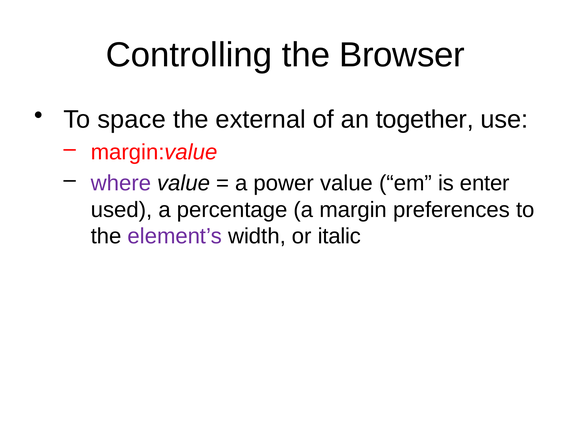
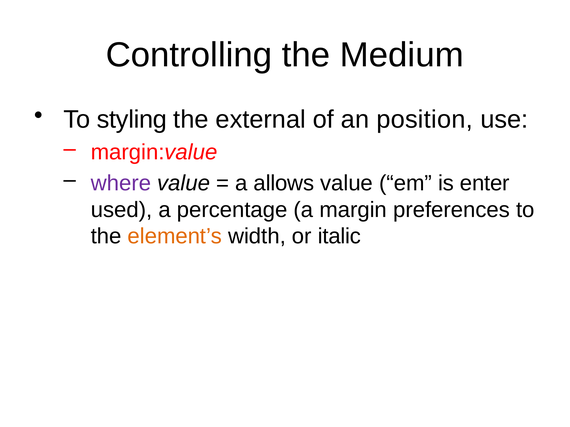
Browser: Browser -> Medium (402, 55)
space: space -> styling (132, 120)
together: together -> position (425, 120)
power: power -> allows (284, 183)
element’s colour: purple -> orange (175, 237)
